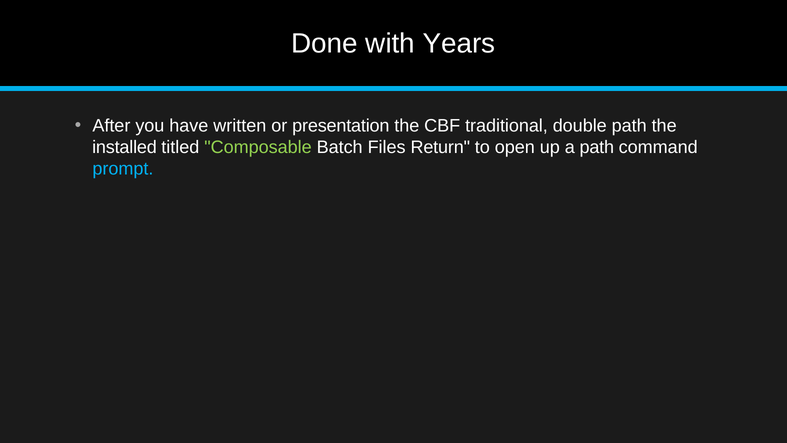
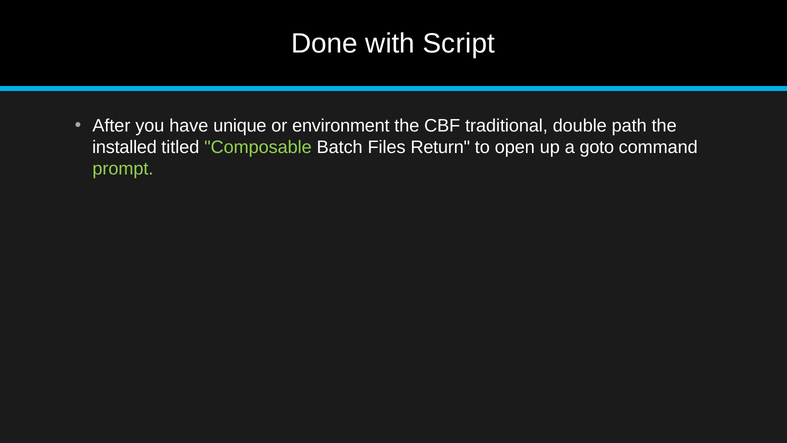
Years: Years -> Script (459, 43)
written: written -> unique (240, 126)
presentation: presentation -> environment (341, 126)
a path: path -> goto (597, 147)
prompt colour: light blue -> light green (123, 169)
